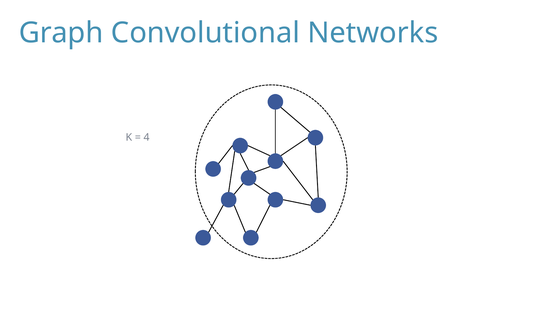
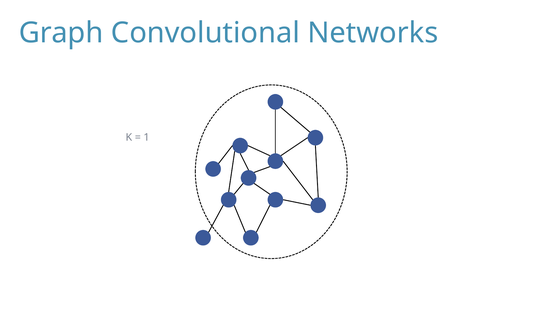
4: 4 -> 1 (147, 137)
